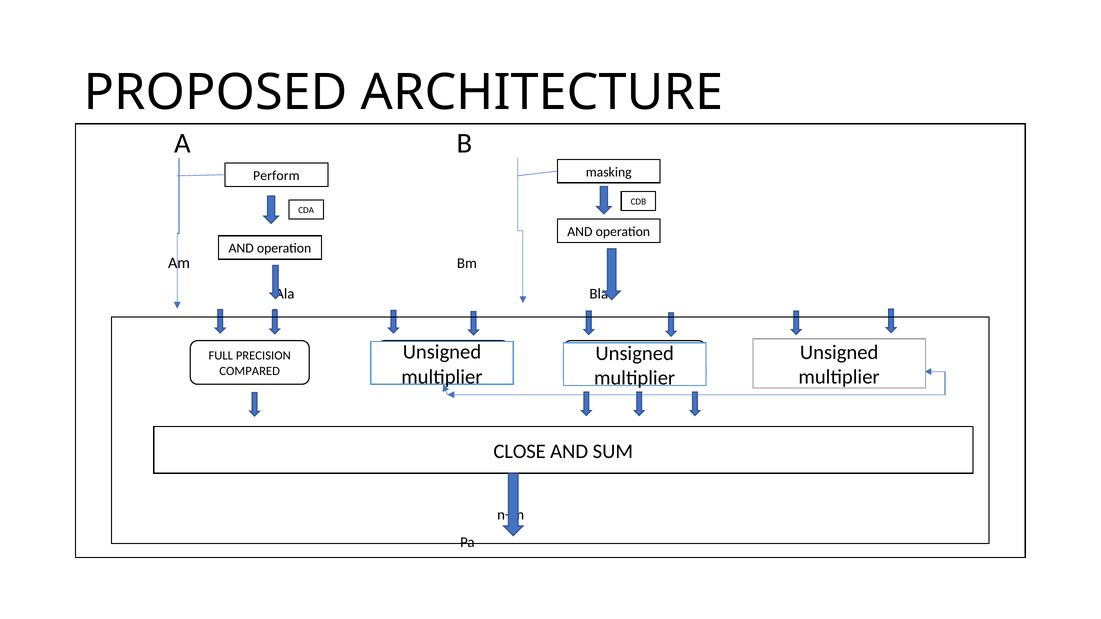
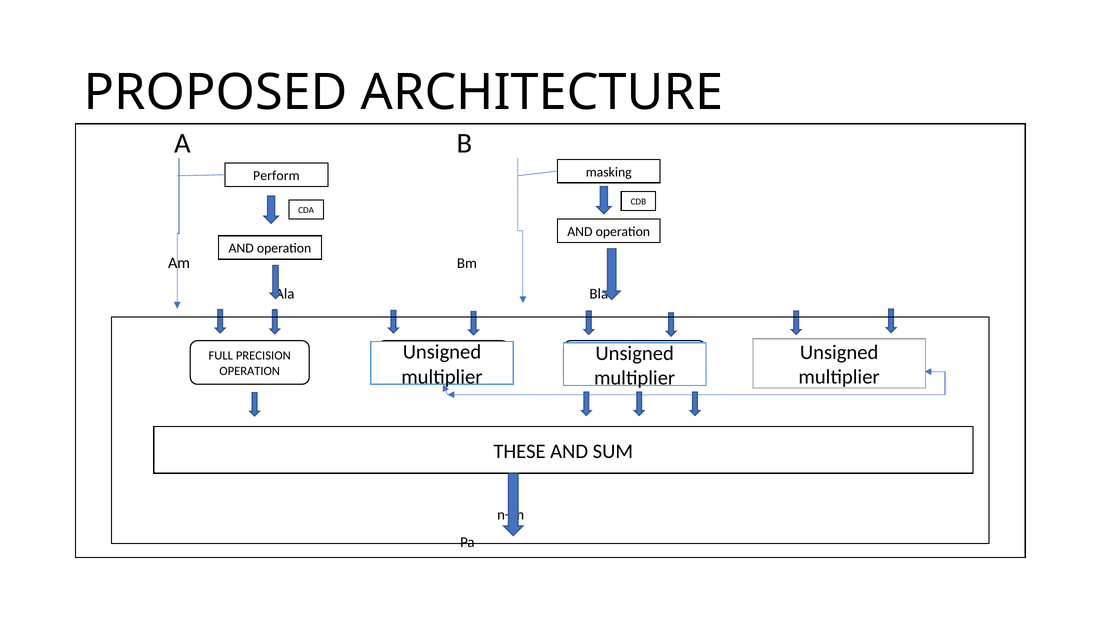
COMPARED: COMPARED -> OPERATION (250, 371)
CLOSE: CLOSE -> THESE (520, 452)
